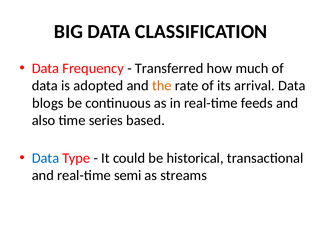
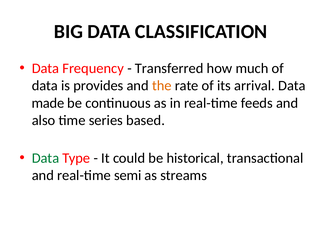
adopted: adopted -> provides (98, 86)
blogs: blogs -> made (48, 103)
Data colour: blue -> green (45, 158)
